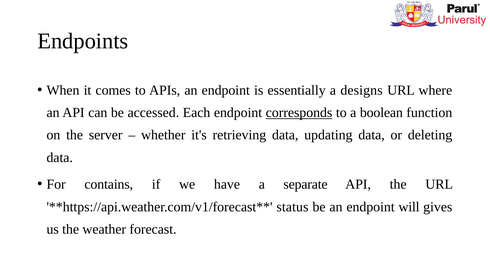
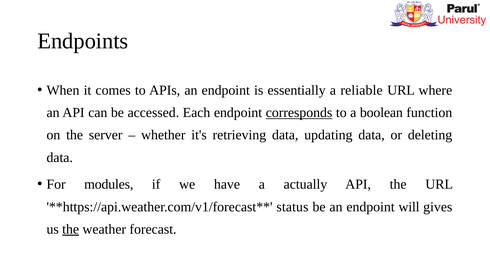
designs: designs -> reliable (362, 90)
contains: contains -> modules (109, 184)
separate: separate -> actually (305, 184)
the underline: none -> present (71, 229)
